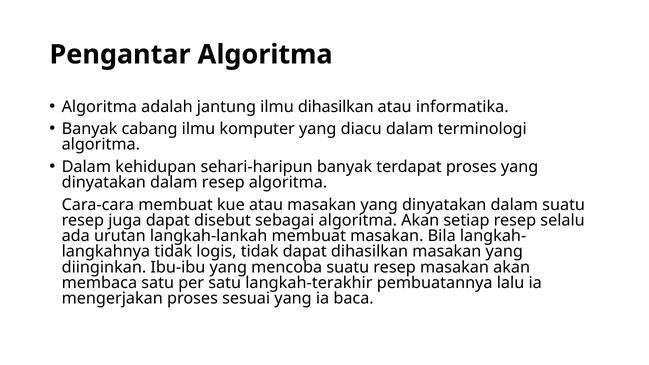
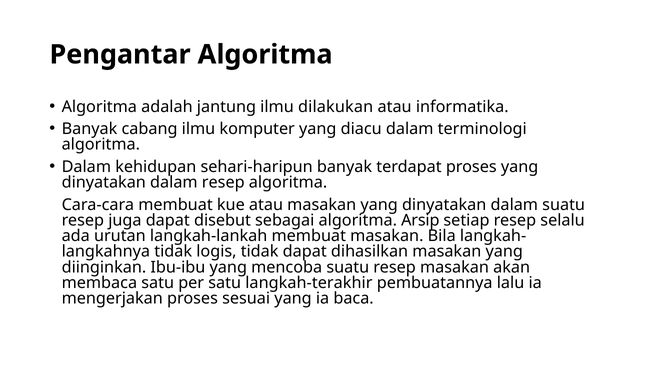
ilmu dihasilkan: dihasilkan -> dilakukan (336, 107)
algoritma Akan: Akan -> Arsip (420, 220)
